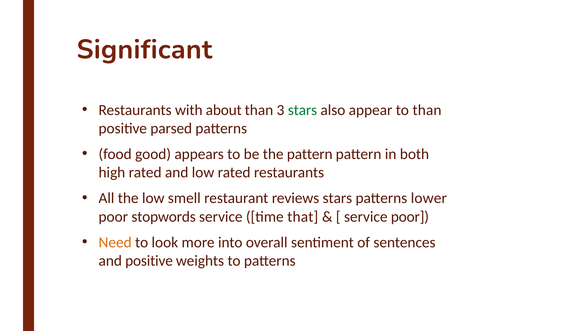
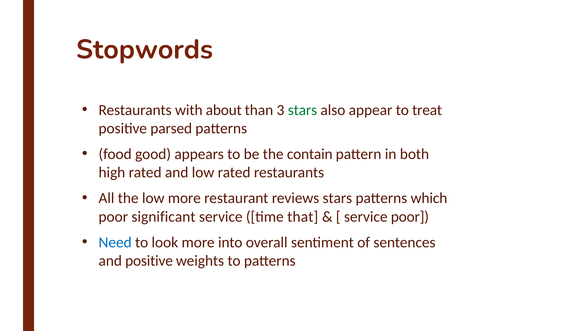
Significant: Significant -> Stopwords (145, 49)
to than: than -> treat (427, 110)
the pattern: pattern -> contain (310, 154)
low smell: smell -> more (184, 198)
lower: lower -> which (429, 198)
stopwords: stopwords -> significant (163, 216)
Need colour: orange -> blue (115, 242)
